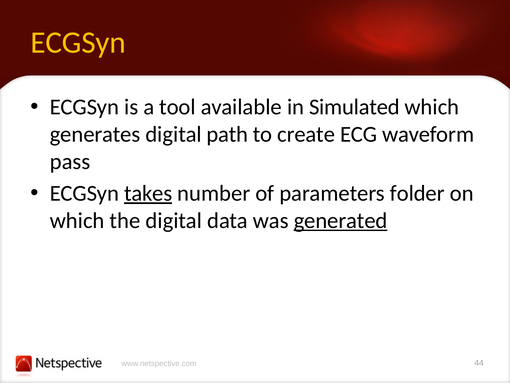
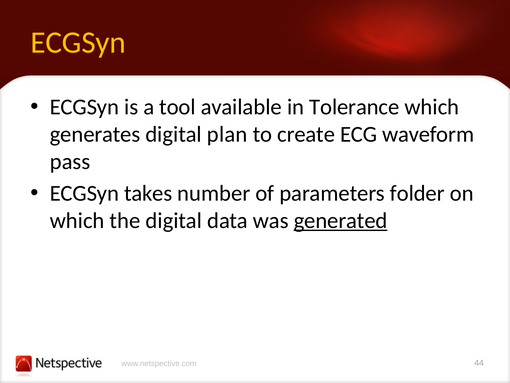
Simulated: Simulated -> Tolerance (354, 107)
path: path -> plan (227, 134)
takes underline: present -> none (148, 193)
